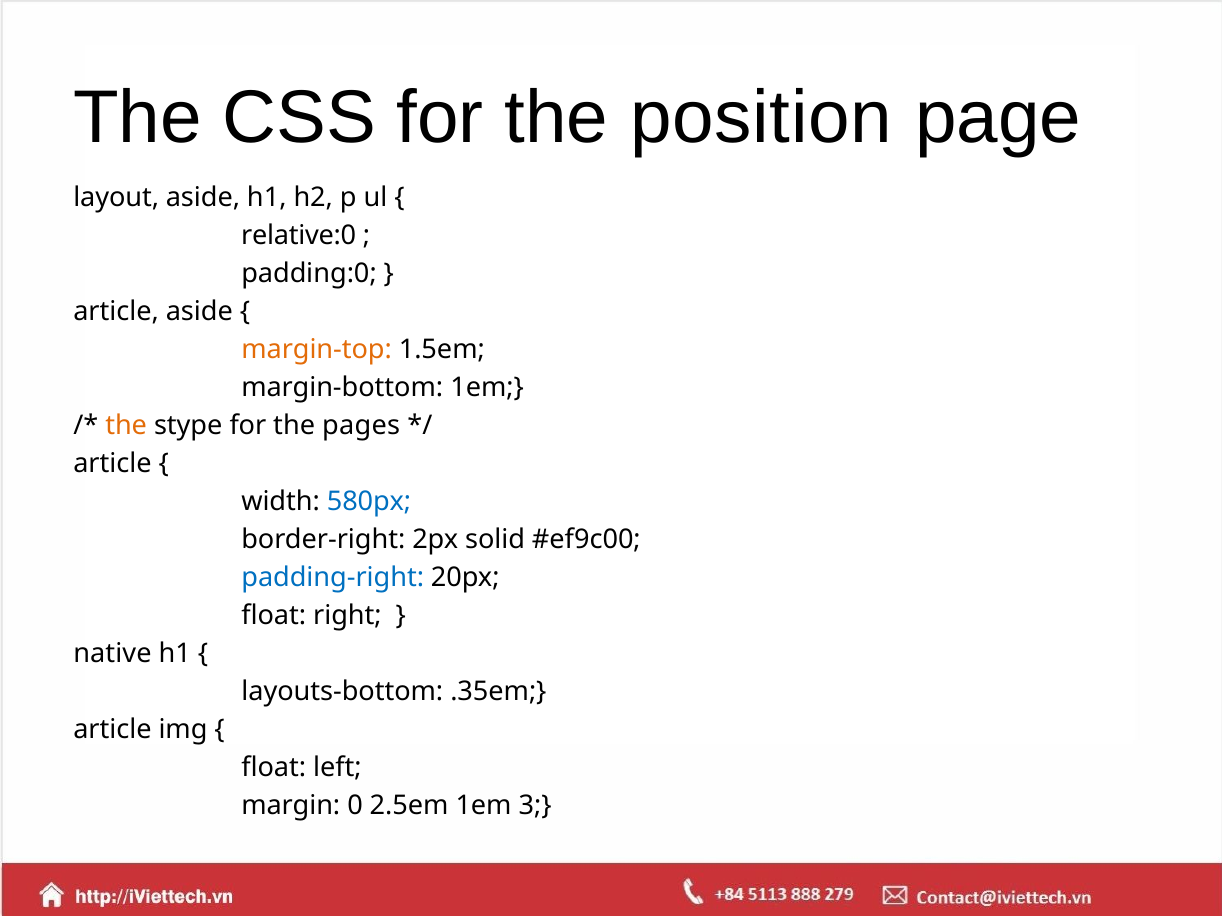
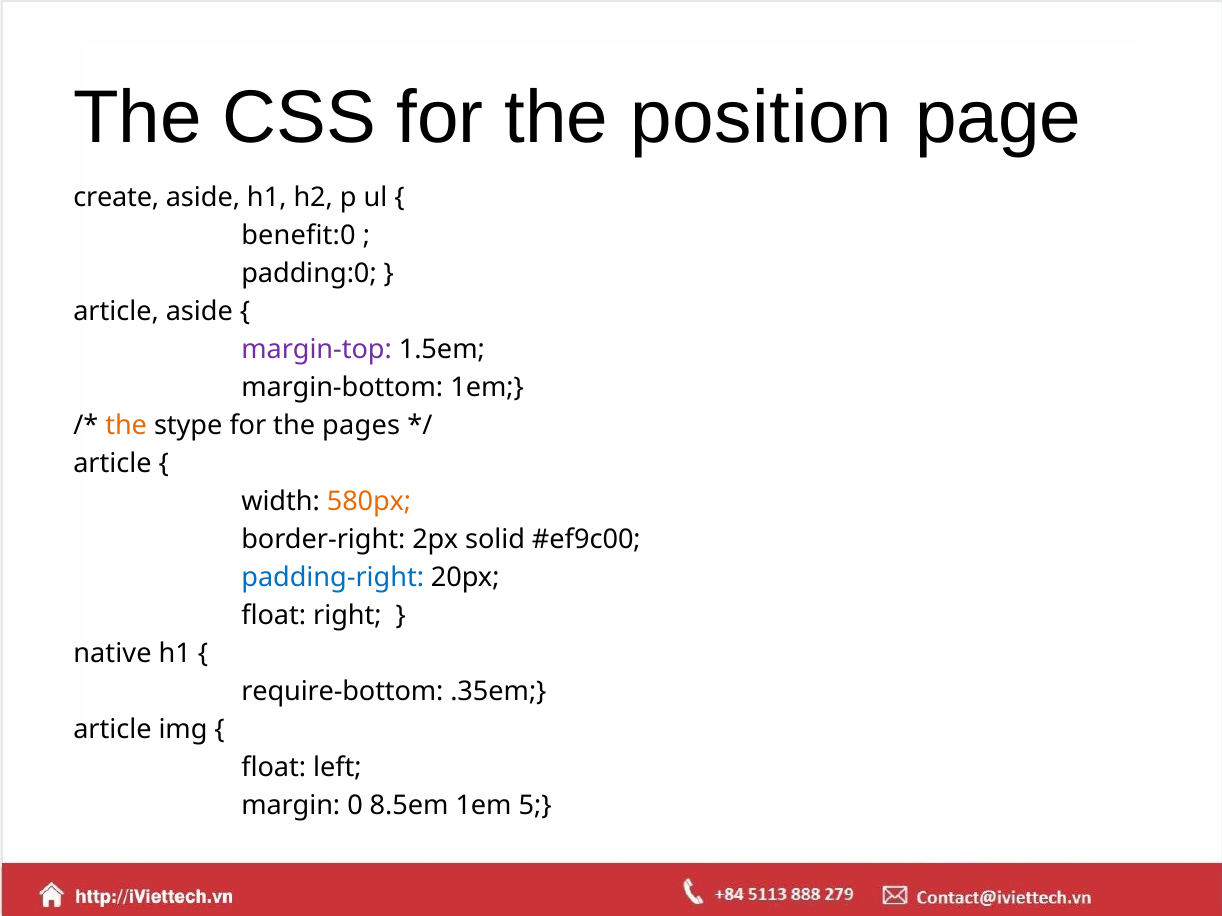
layout: layout -> create (116, 197)
relative:0: relative:0 -> benefit:0 (298, 235)
margin-top colour: orange -> purple (317, 349)
580px colour: blue -> orange (369, 501)
layouts-bottom: layouts-bottom -> require-bottom (342, 691)
2.5em: 2.5em -> 8.5em (409, 806)
3: 3 -> 5 (535, 806)
